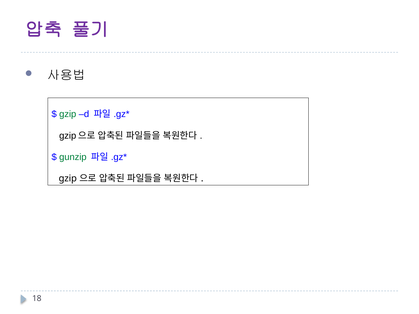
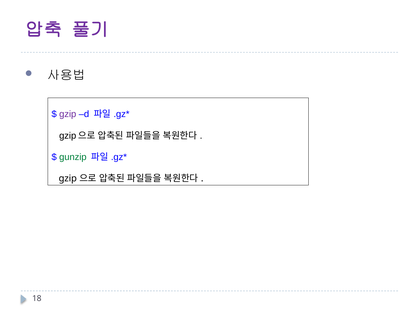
gzip colour: green -> purple (68, 114)
